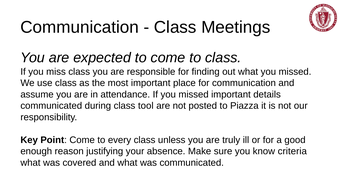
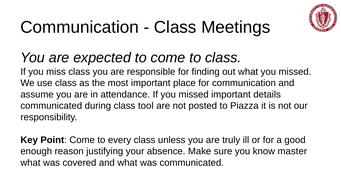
criteria: criteria -> master (292, 151)
